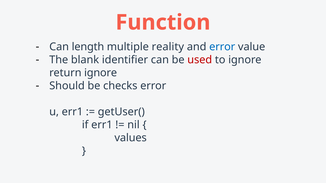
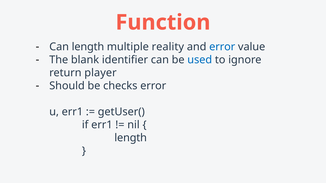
used colour: red -> blue (200, 60)
return ignore: ignore -> player (100, 73)
values: values -> length (131, 138)
